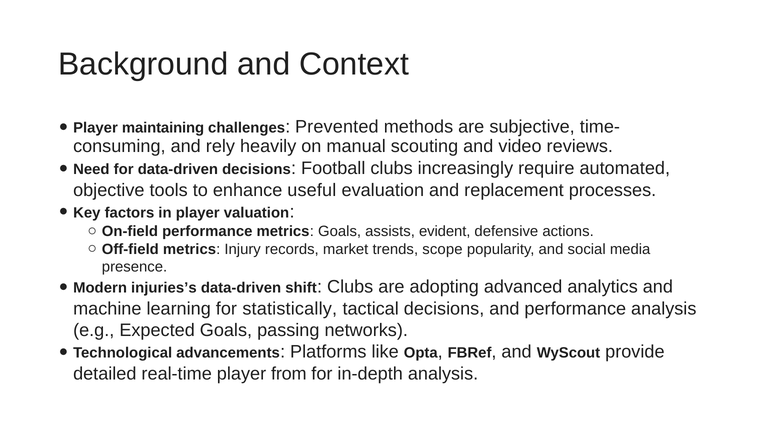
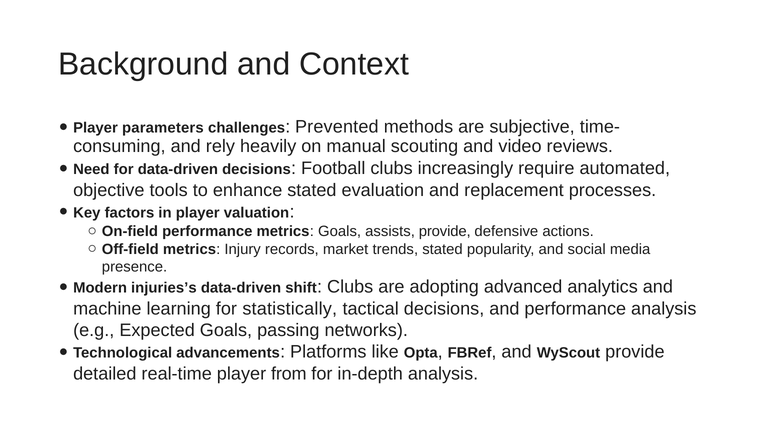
maintaining: maintaining -> parameters (163, 128)
enhance useful: useful -> stated (312, 190)
assists evident: evident -> provide (445, 231)
trends scope: scope -> stated (443, 249)
